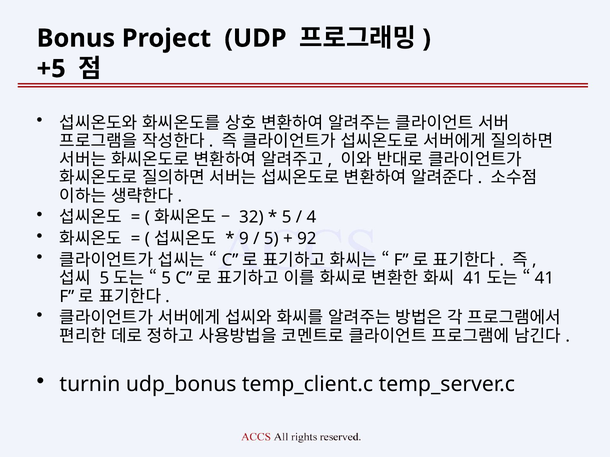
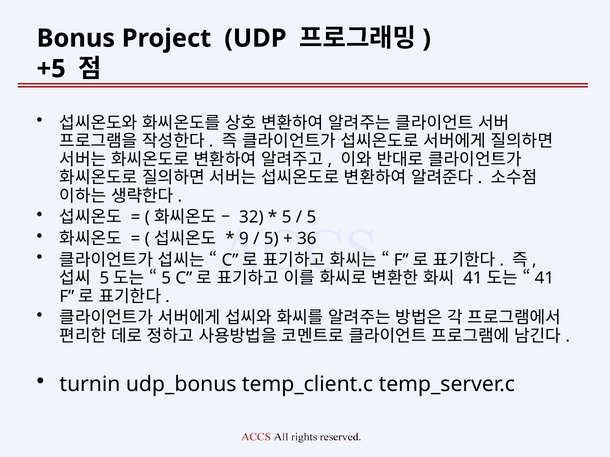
4: 4 -> 5 (311, 218)
92: 92 -> 36 (307, 239)
